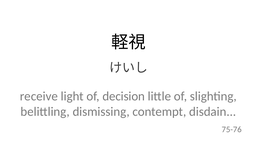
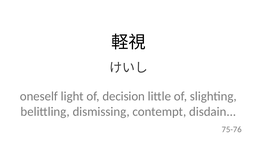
receive: receive -> oneself (39, 96)
